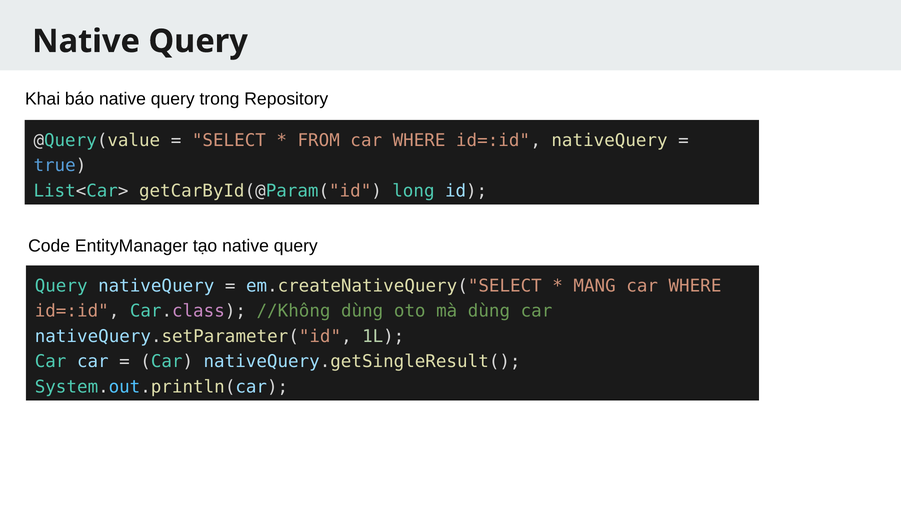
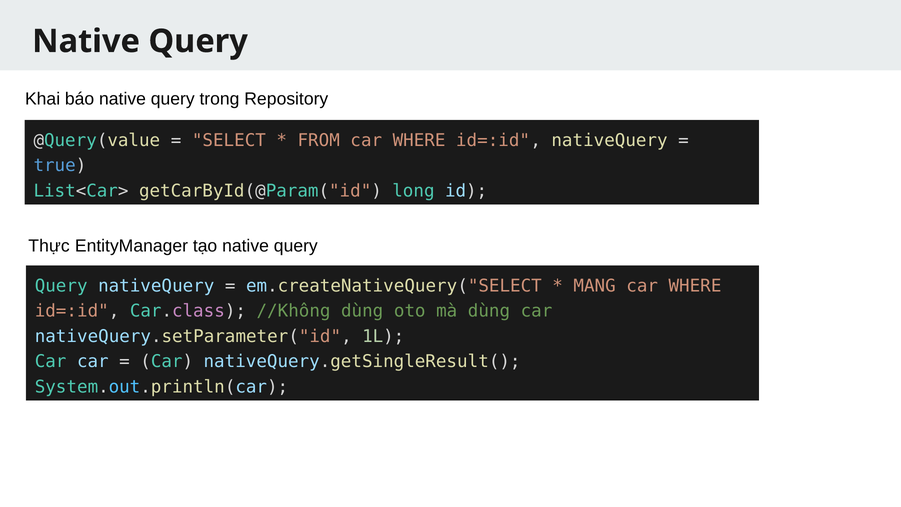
Code: Code -> Thực (49, 246)
